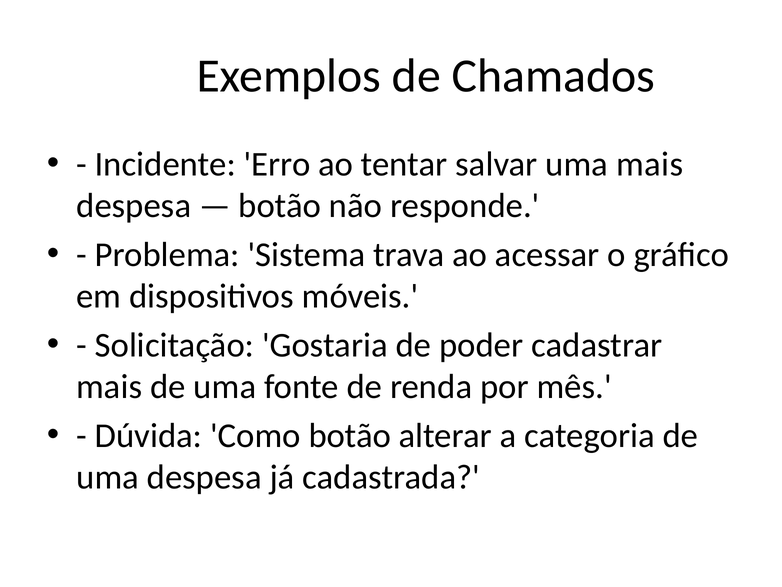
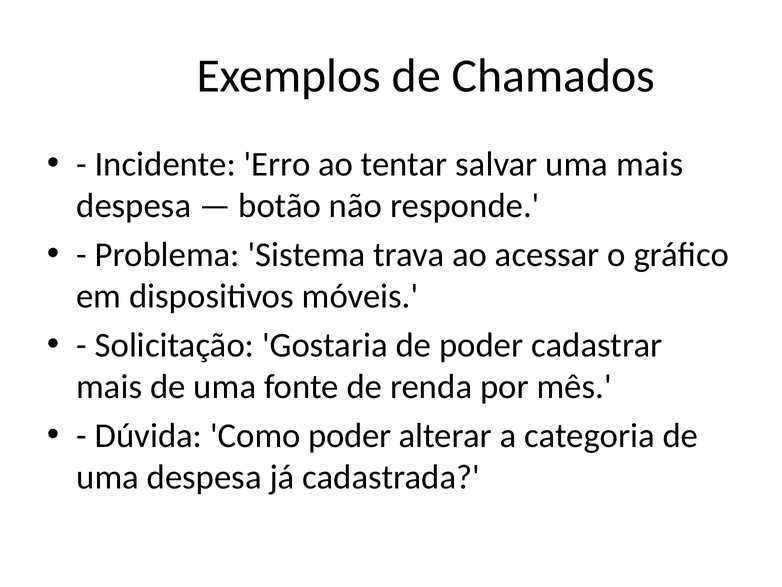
Como botão: botão -> poder (350, 435)
